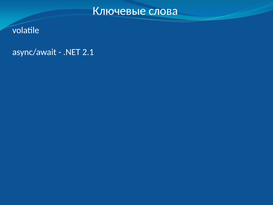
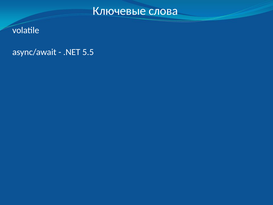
2.1: 2.1 -> 5.5 (88, 52)
